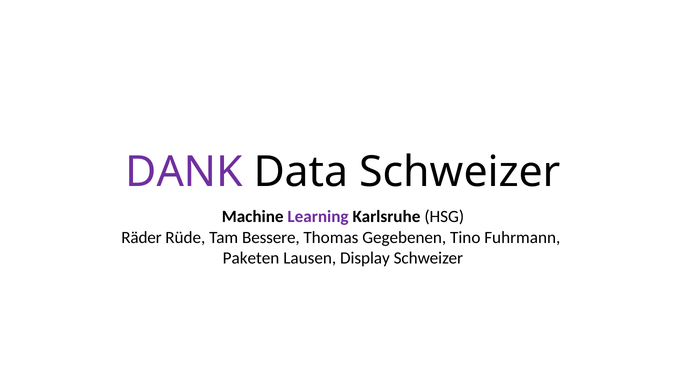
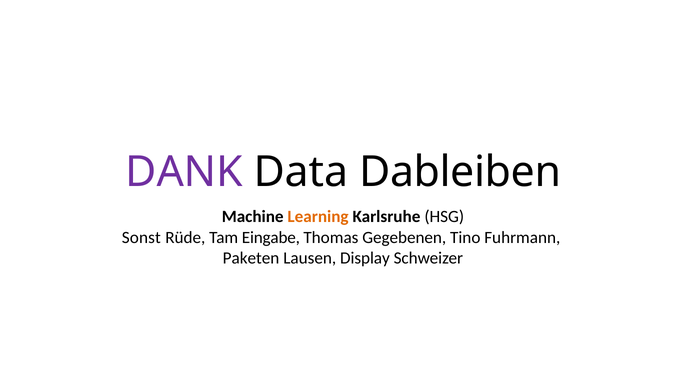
Data Schweizer: Schweizer -> Dableiben (460, 172)
Learning colour: purple -> orange (318, 217)
Räder: Räder -> Sonst (141, 237)
Bessere: Bessere -> Eingabe (271, 237)
